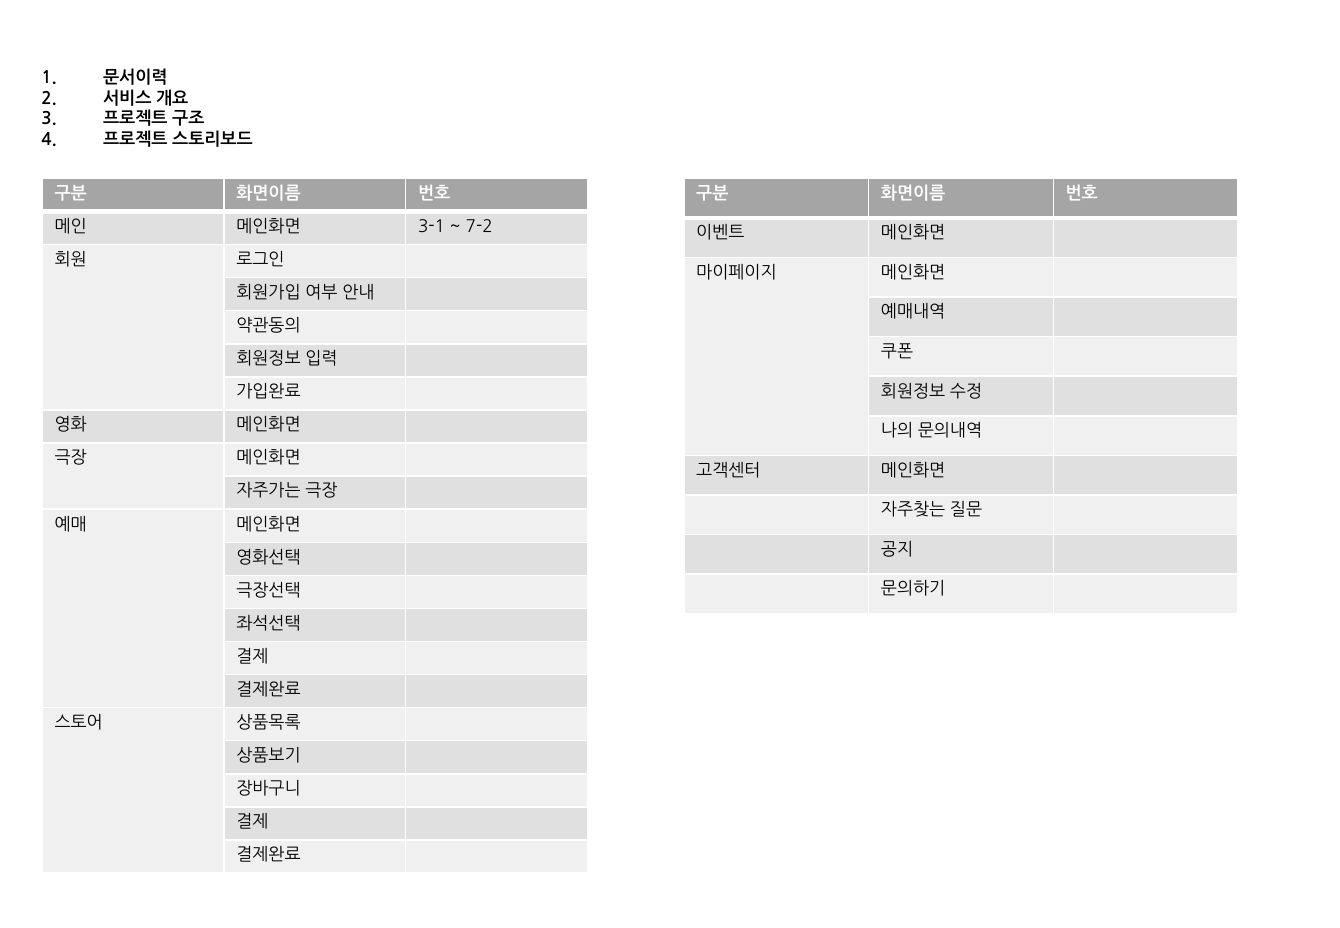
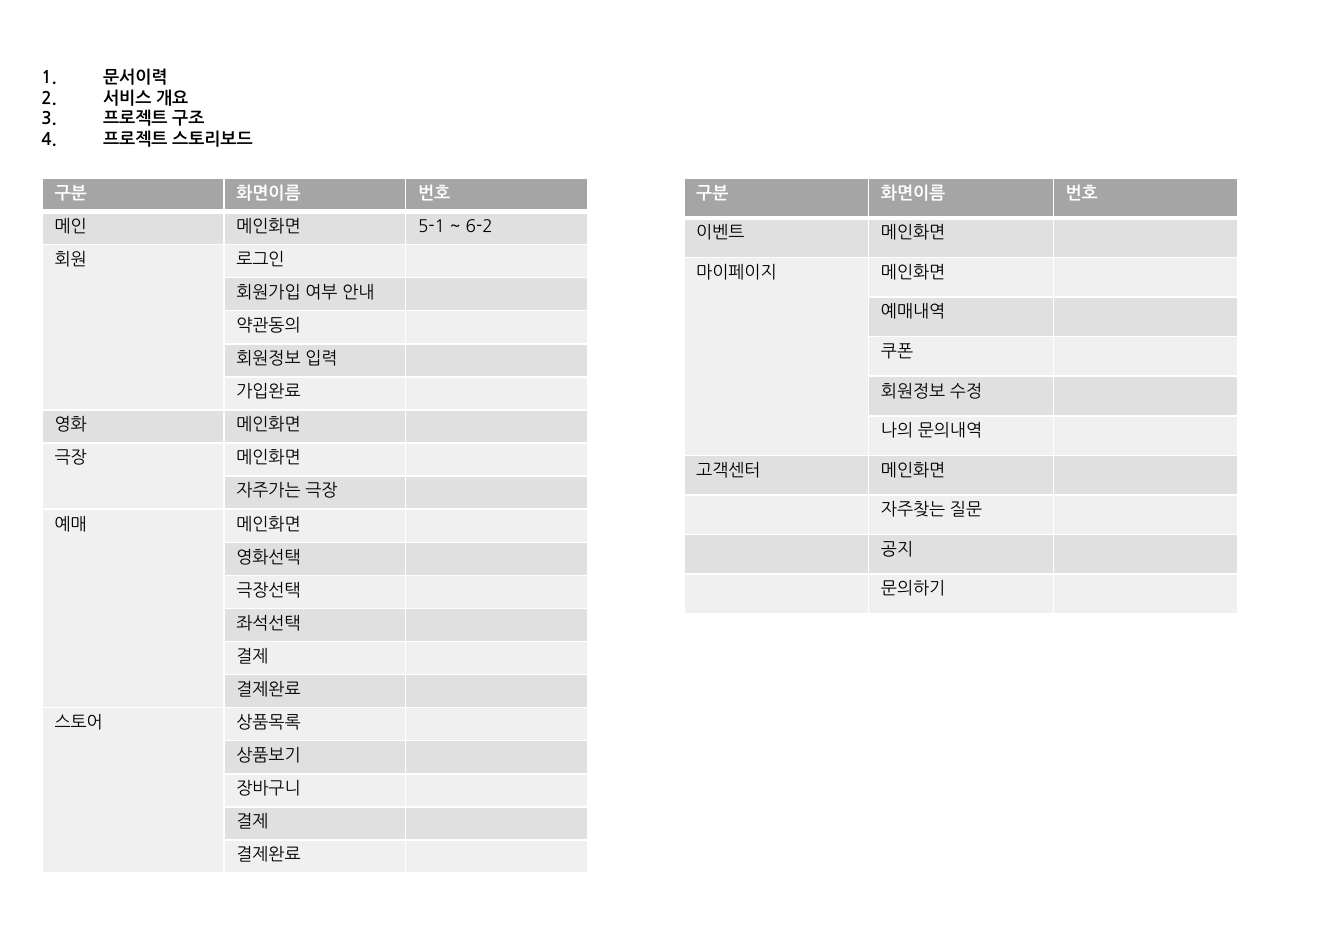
3-1: 3-1 -> 5-1 (432, 227)
7-2: 7-2 -> 6-2 (479, 227)
